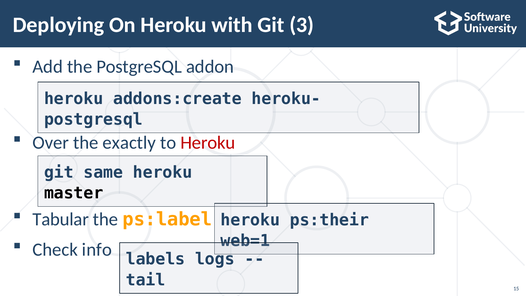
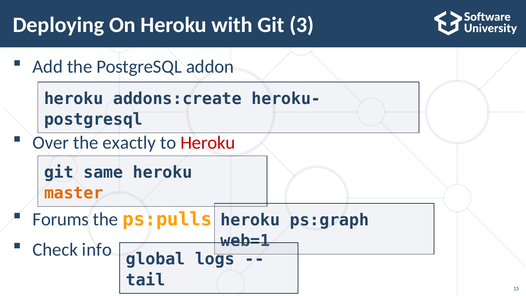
master colour: black -> orange (74, 193)
Tabular: Tabular -> Forums (61, 219)
ps:label: ps:label -> ps:pulls (167, 219)
ps:their: ps:their -> ps:graph (329, 220)
labels: labels -> global (156, 259)
